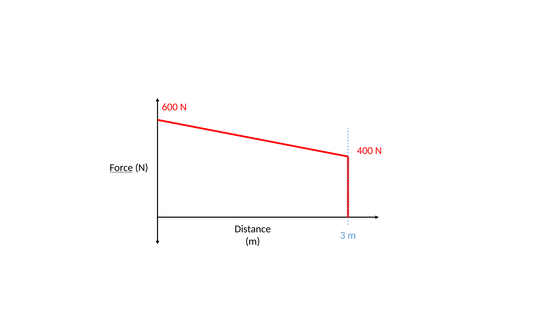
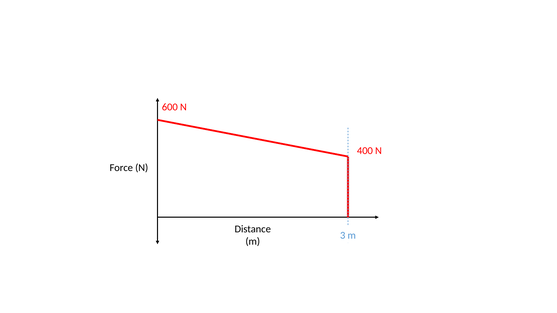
Force underline: present -> none (121, 168)
